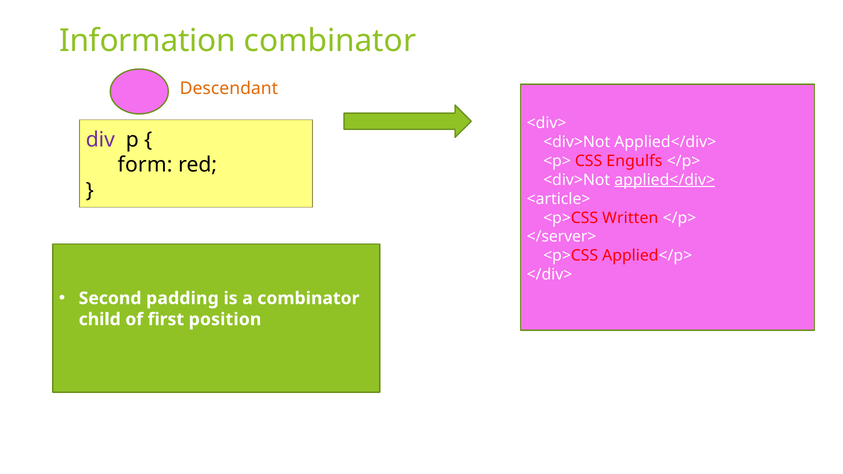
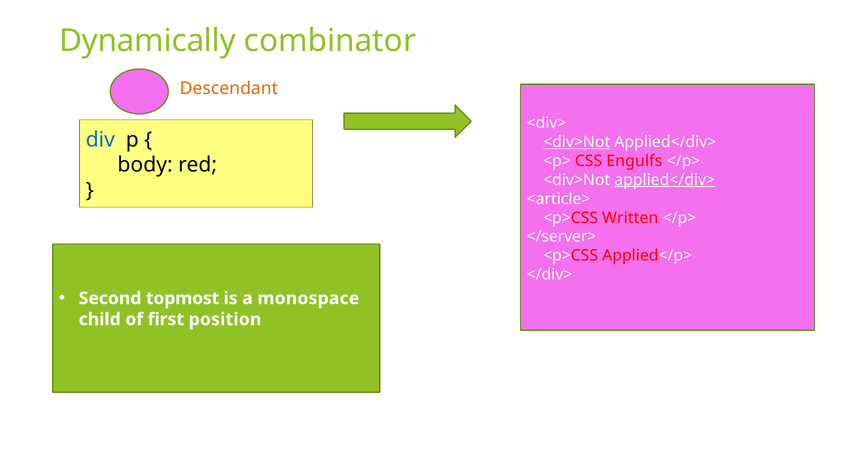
Information: Information -> Dynamically (147, 41)
div colour: purple -> blue (100, 140)
<div>Not underline: none -> present (577, 142)
form: form -> body (145, 165)
padding: padding -> topmost (183, 298)
a combinator: combinator -> monospace (308, 298)
